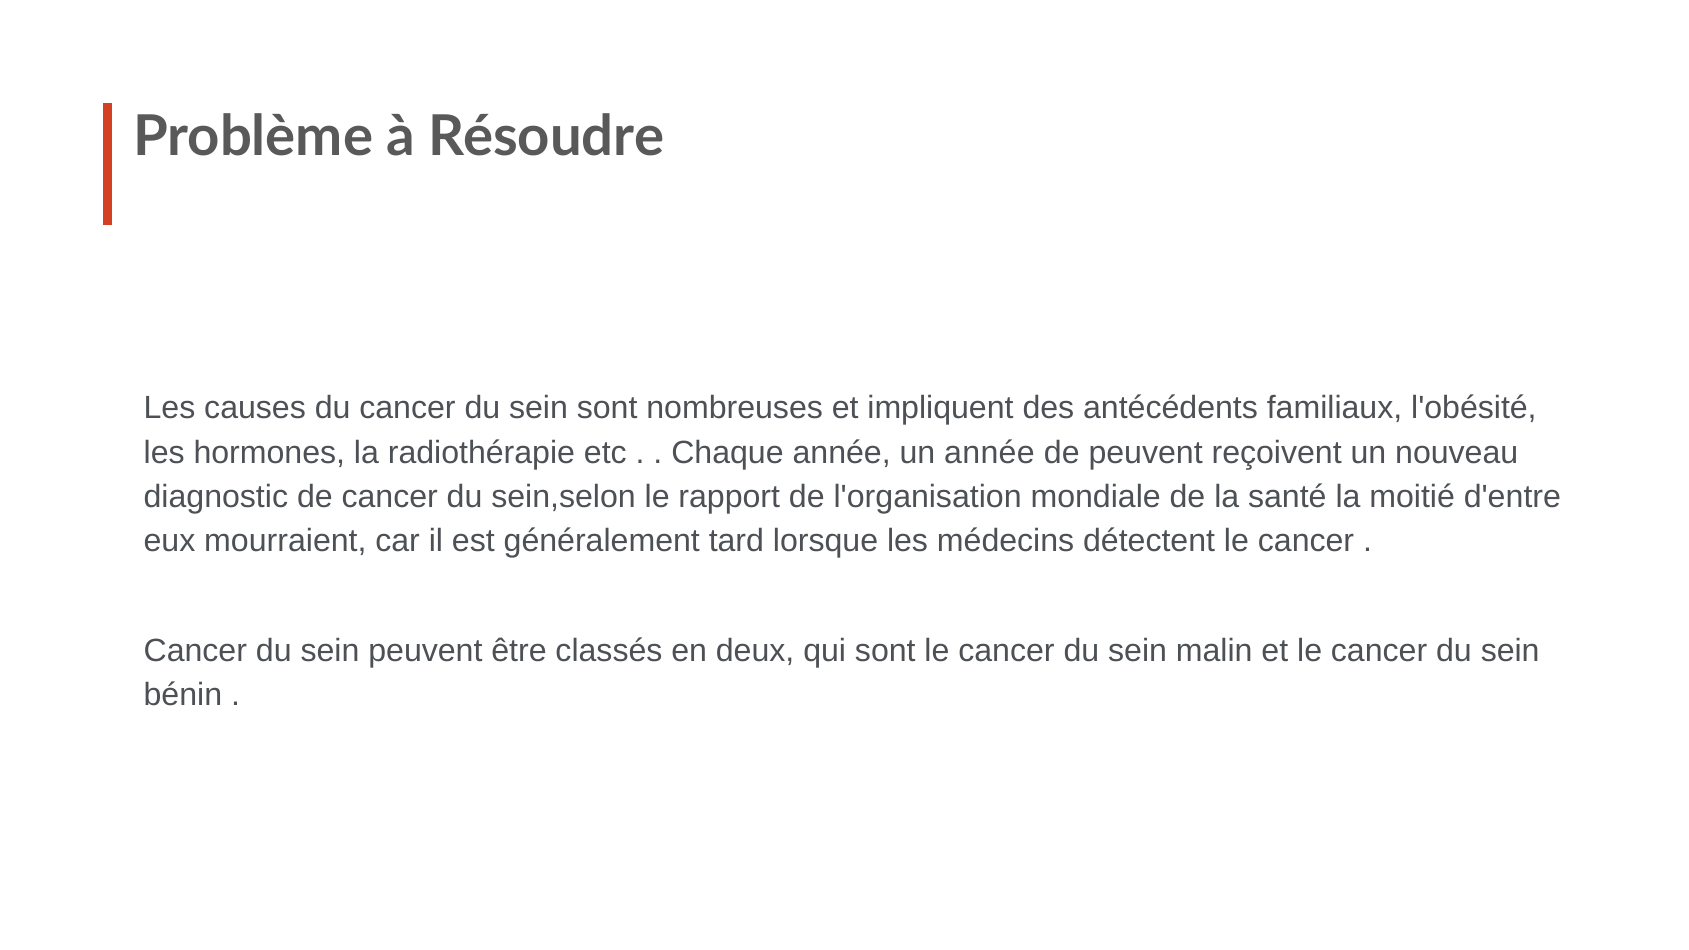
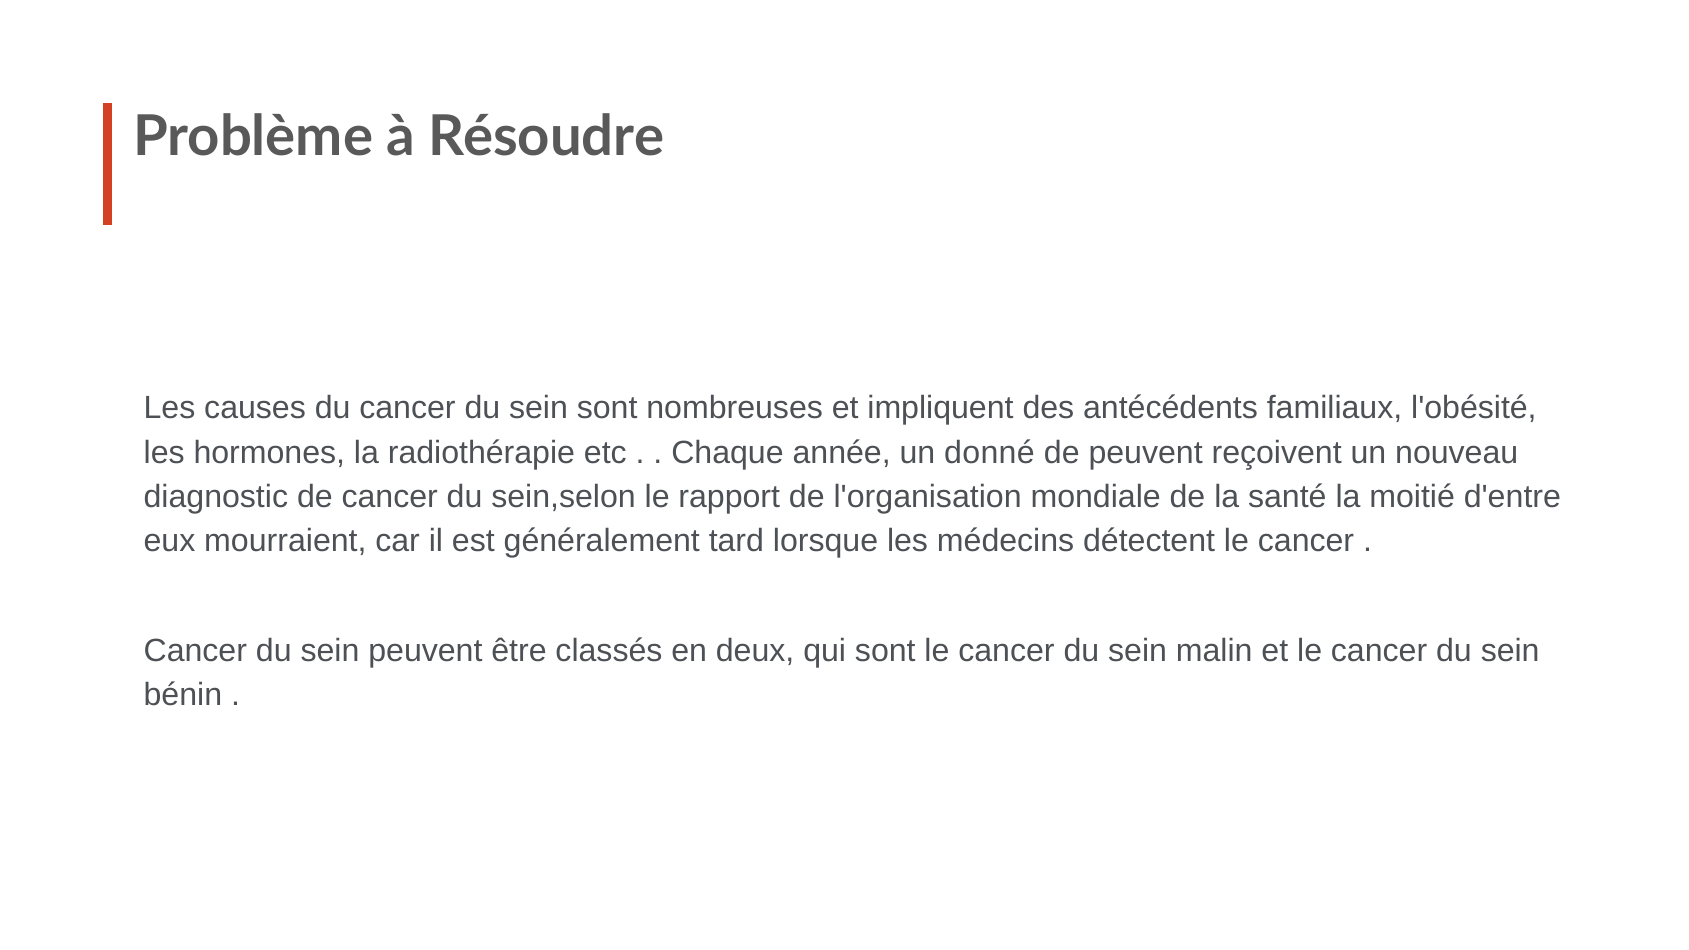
un année: année -> donné (989, 452)
